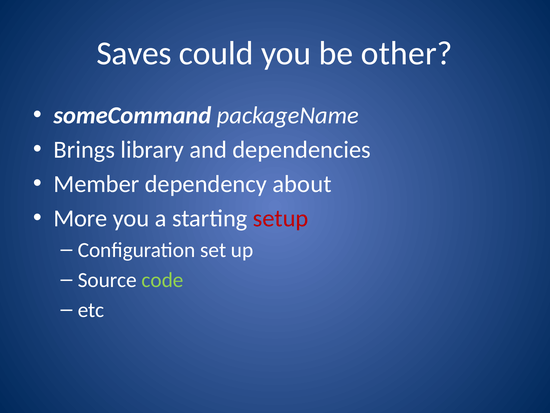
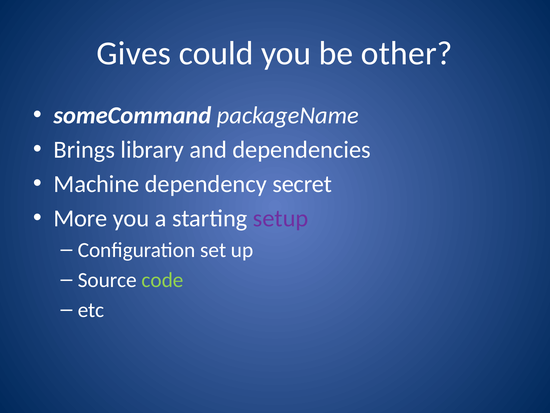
Saves: Saves -> Gives (134, 53)
Member: Member -> Machine (96, 184)
about: about -> secret (302, 184)
setup colour: red -> purple (281, 218)
